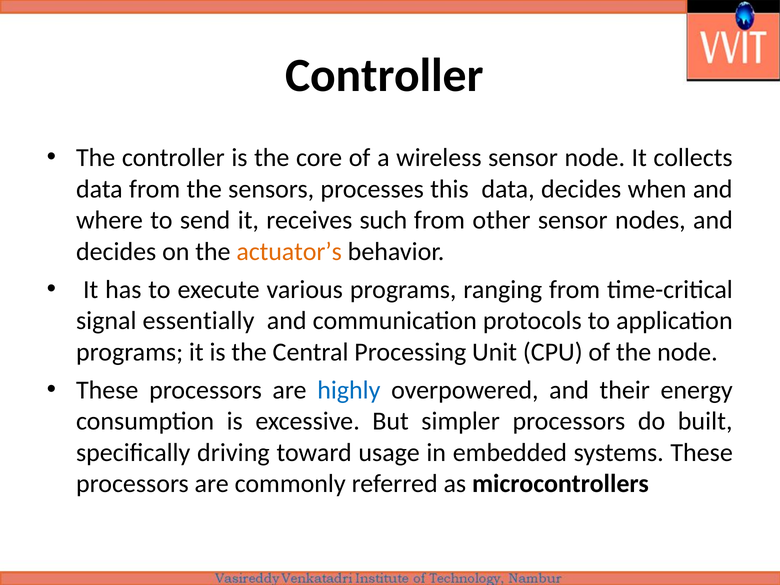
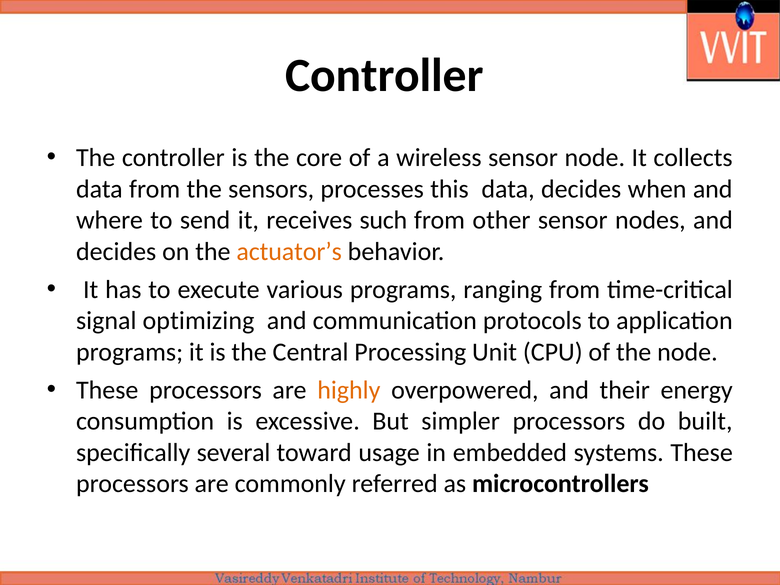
essentially: essentially -> optimizing (198, 321)
highly colour: blue -> orange (349, 390)
driving: driving -> several (234, 453)
